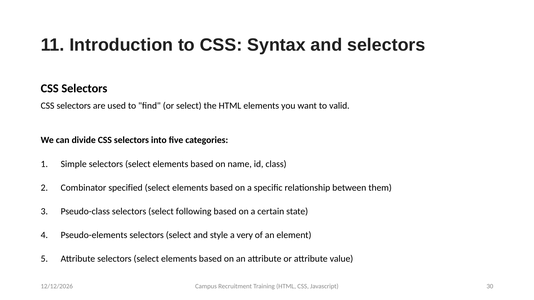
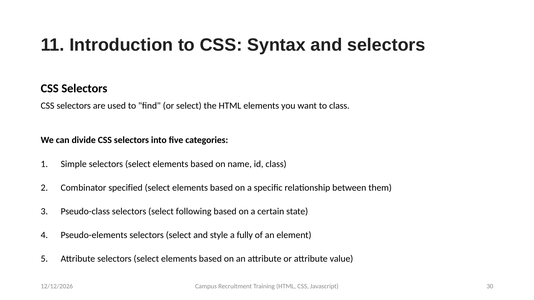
to valid: valid -> class (339, 106)
very: very -> fully (245, 235)
